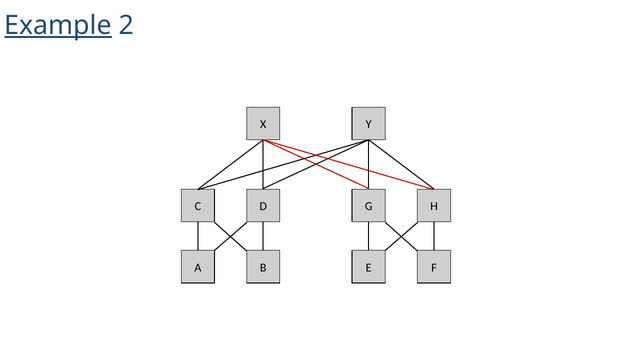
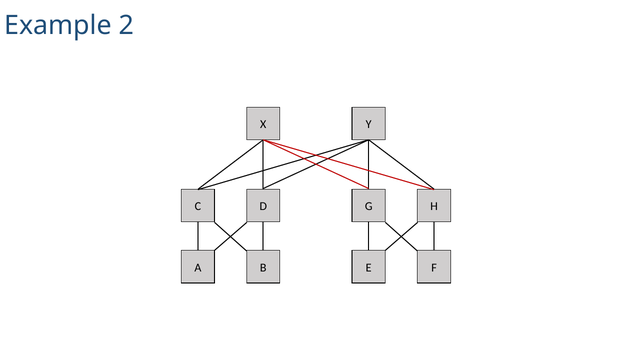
Example underline: present -> none (58, 26)
